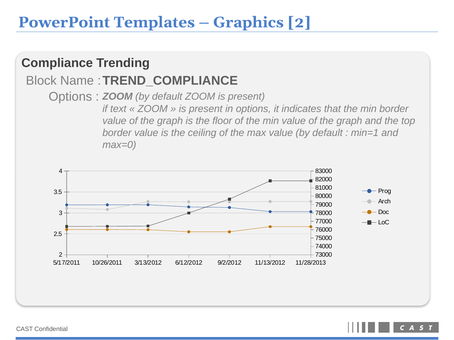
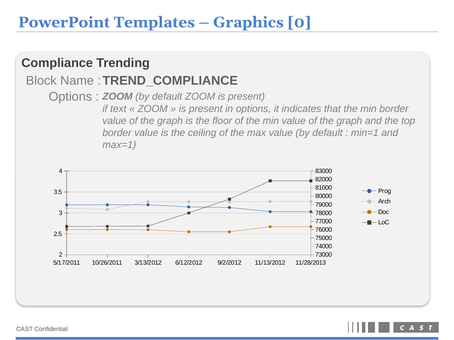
Graphics 2: 2 -> 0 (299, 22)
max=0: max=0 -> max=1 (119, 145)
